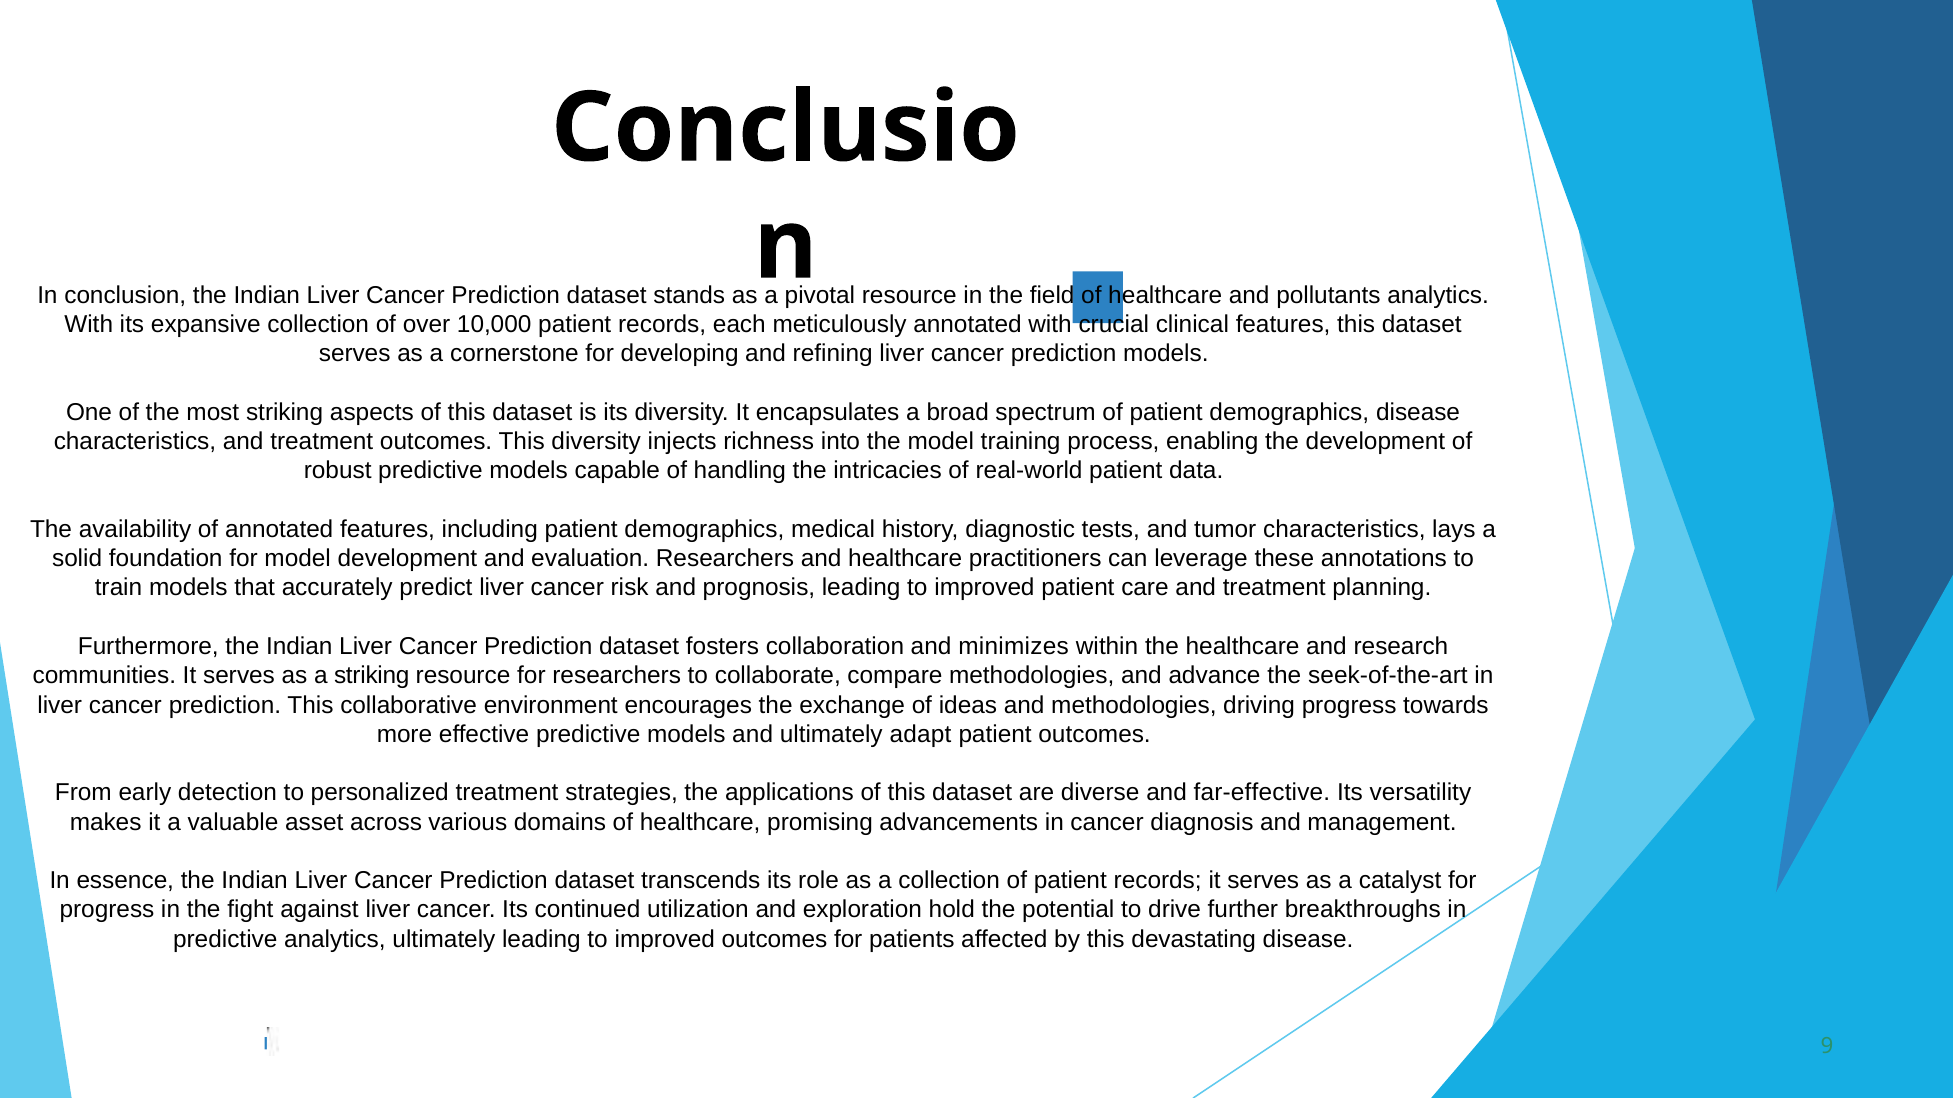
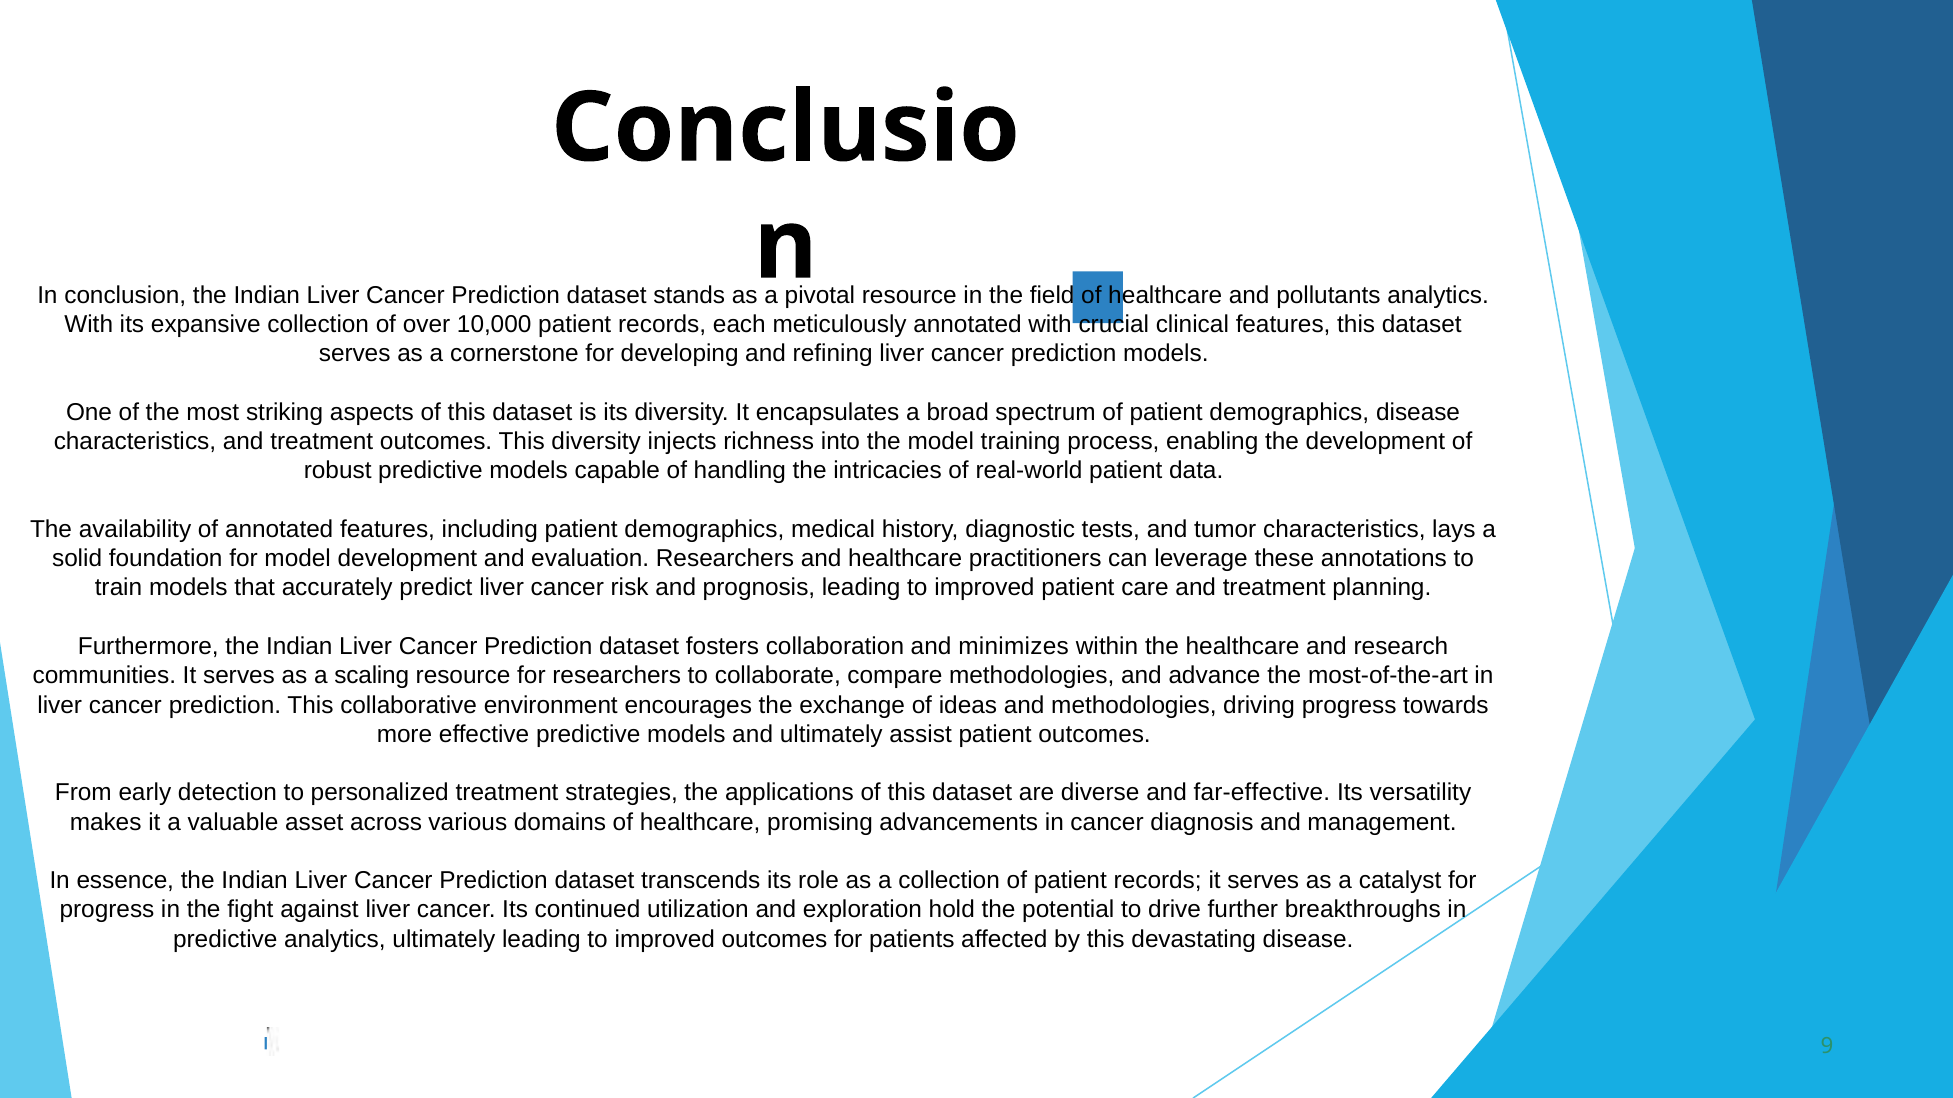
a striking: striking -> scaling (372, 676)
seek-of-the-art: seek-of-the-art -> most-of-the-art (1388, 676)
adapt: adapt -> assist (921, 735)
